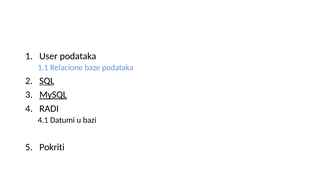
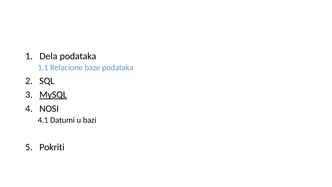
User: User -> Dela (48, 56)
SQL underline: present -> none (47, 81)
RADI: RADI -> NOSI (49, 108)
